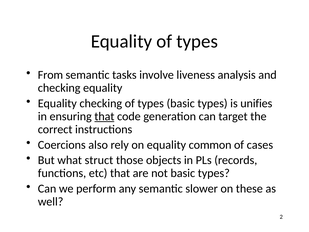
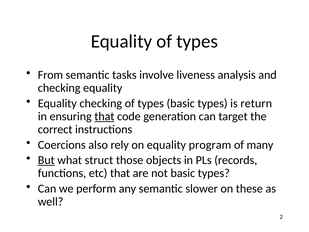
unifies: unifies -> return (256, 103)
common: common -> program (210, 145)
cases: cases -> many (260, 145)
But underline: none -> present (46, 160)
